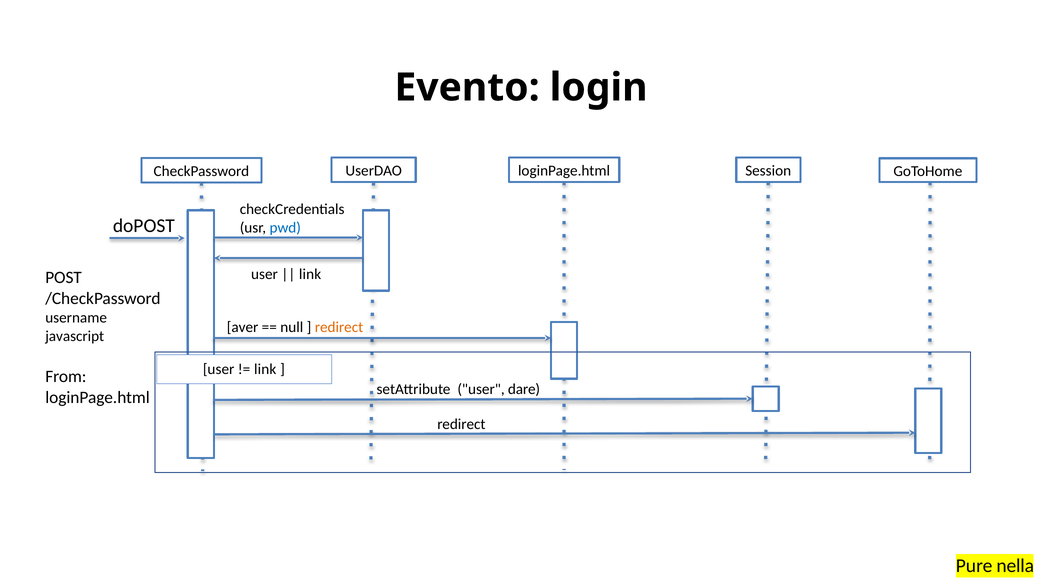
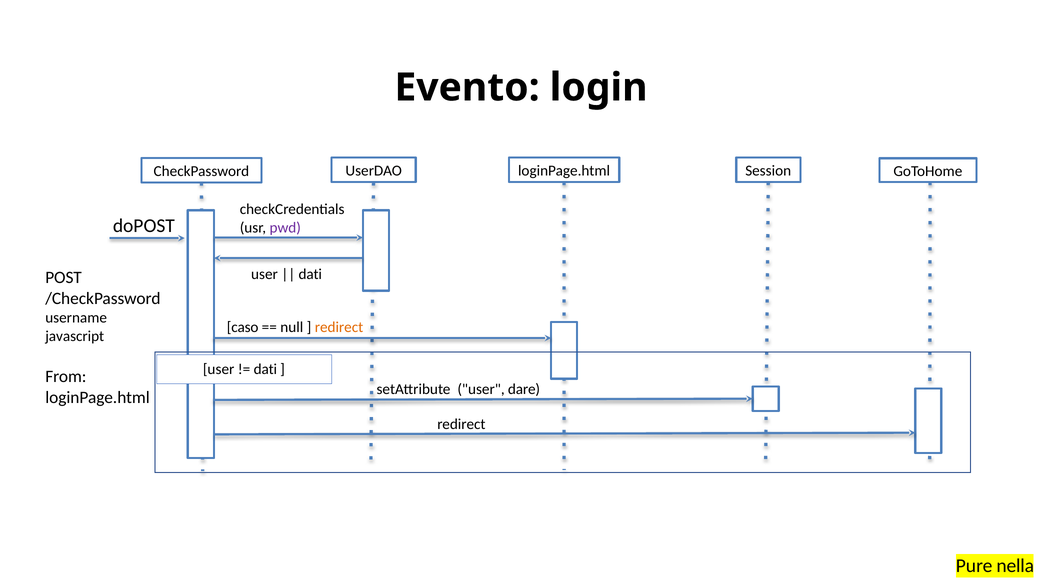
pwd colour: blue -> purple (285, 228)
link: link -> dati (310, 274)
aver: aver -> caso (243, 327)
link: link -> dati (265, 369)
